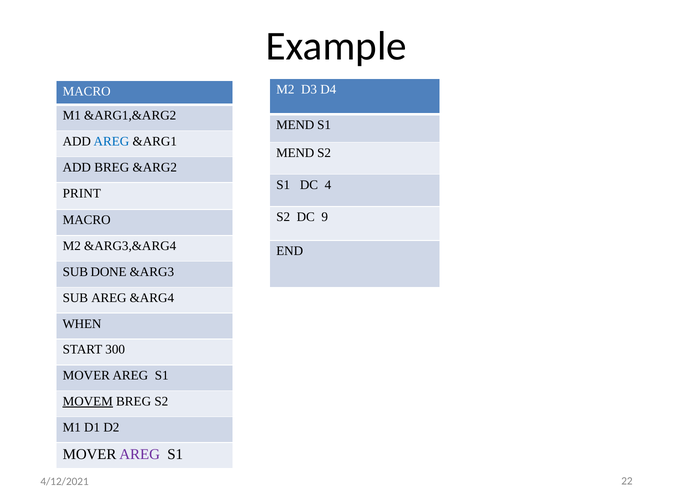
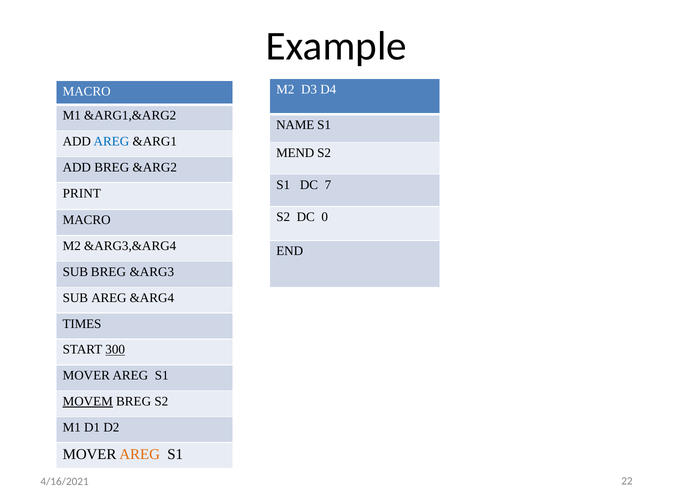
MEND: MEND -> NAME (295, 125)
4: 4 -> 7 (328, 185)
9: 9 -> 0 (325, 217)
SUB DONE: DONE -> BREG (108, 272)
WHEN: WHEN -> TIMES (82, 324)
300 underline: none -> present (115, 350)
AREG colour: purple -> orange (140, 455)
4/12/2021: 4/12/2021 -> 4/16/2021 (65, 482)
